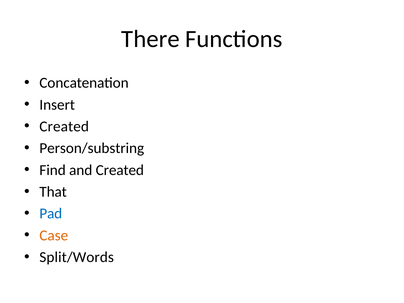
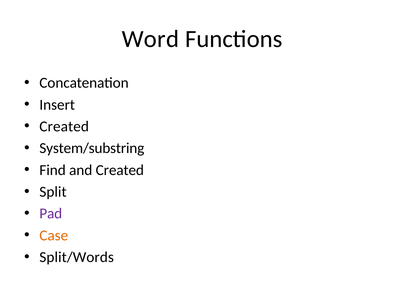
There: There -> Word (150, 39)
Person/substring: Person/substring -> System/substring (92, 148)
That: That -> Split (53, 192)
Pad colour: blue -> purple (51, 214)
